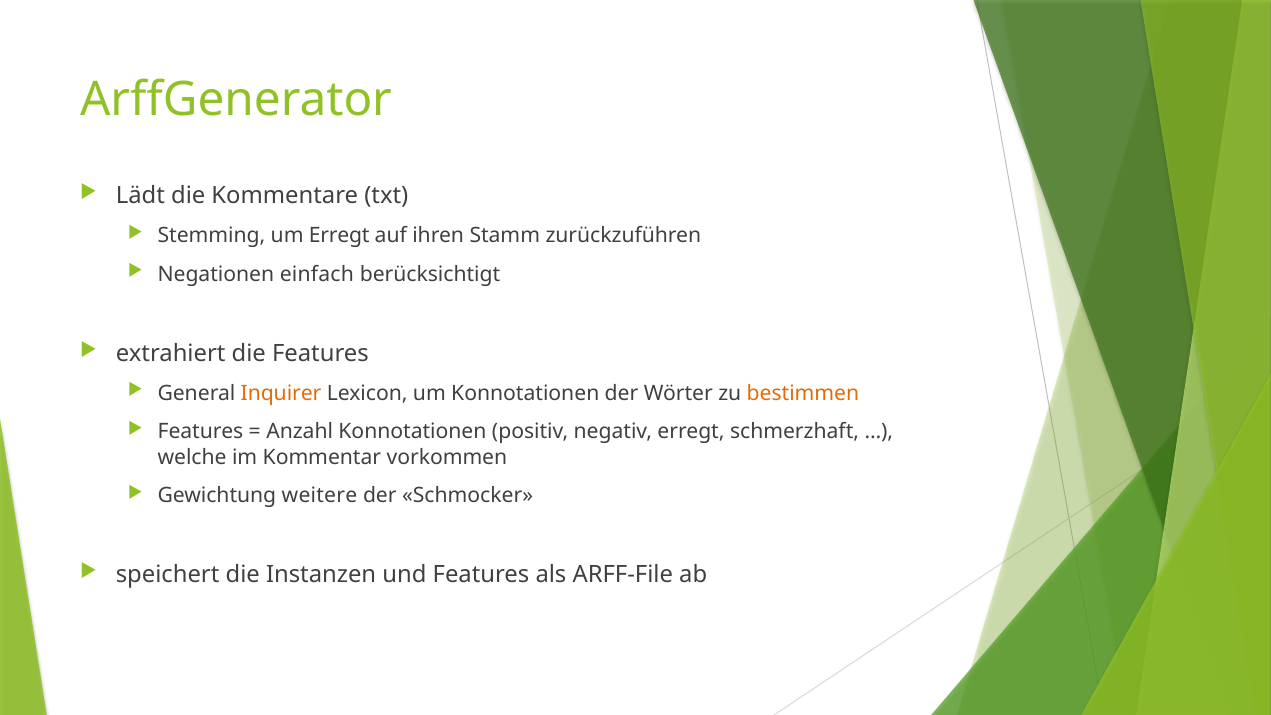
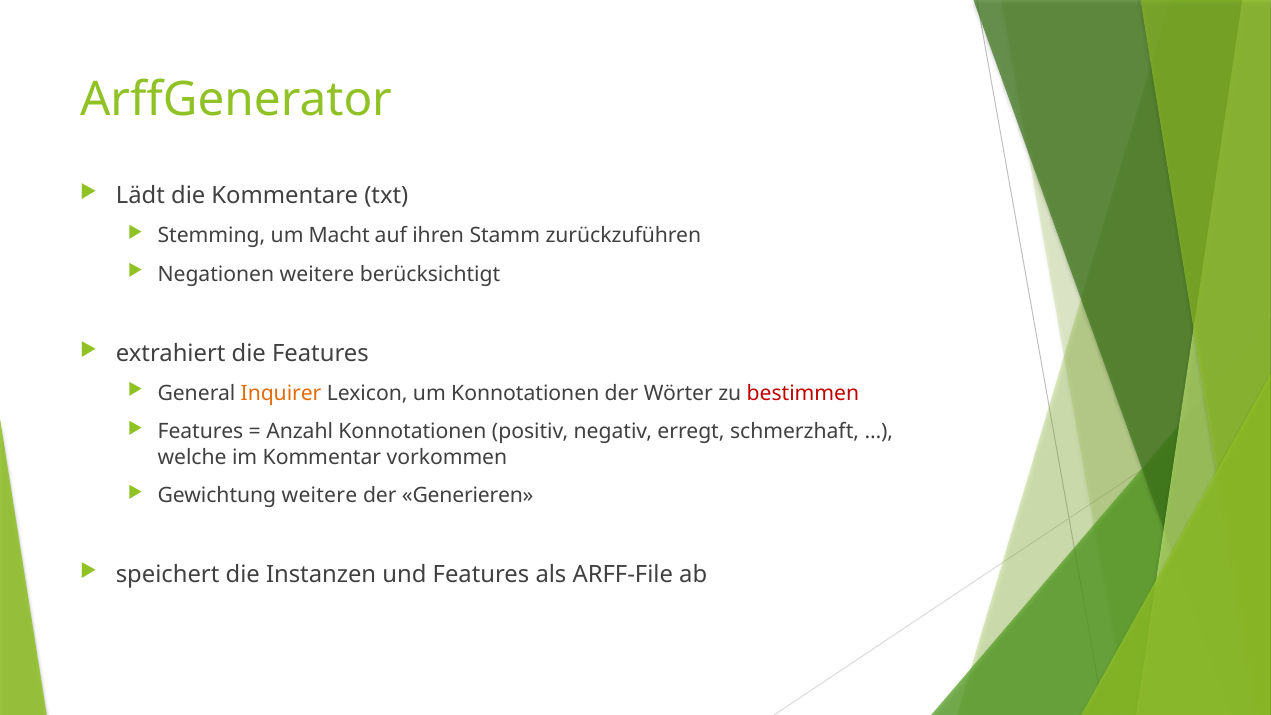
um Erregt: Erregt -> Macht (339, 236)
Negationen einfach: einfach -> weitere (317, 274)
bestimmen colour: orange -> red (803, 393)
Schmocker: Schmocker -> Generieren (468, 496)
